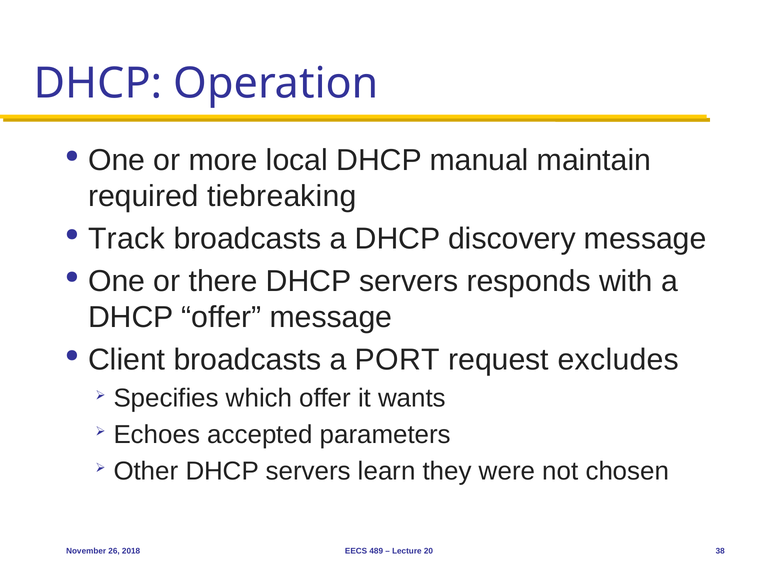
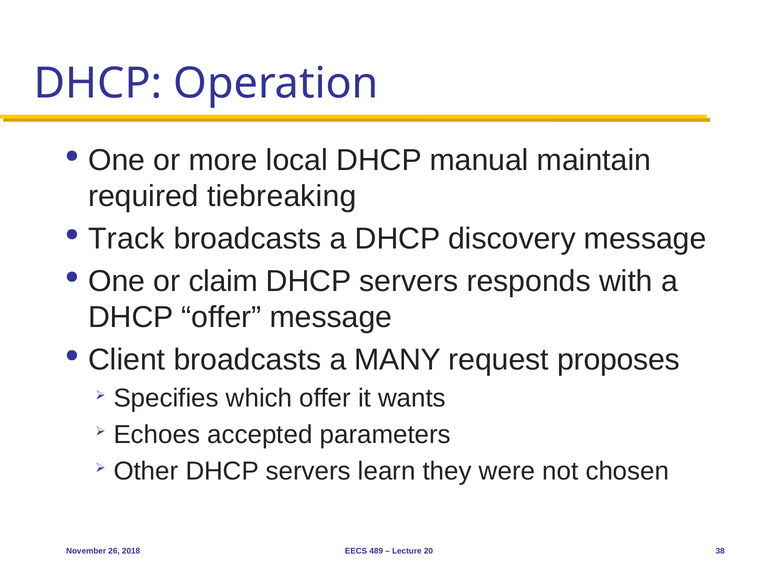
there: there -> claim (223, 281)
PORT: PORT -> MANY (398, 360)
excludes: excludes -> proposes (619, 360)
